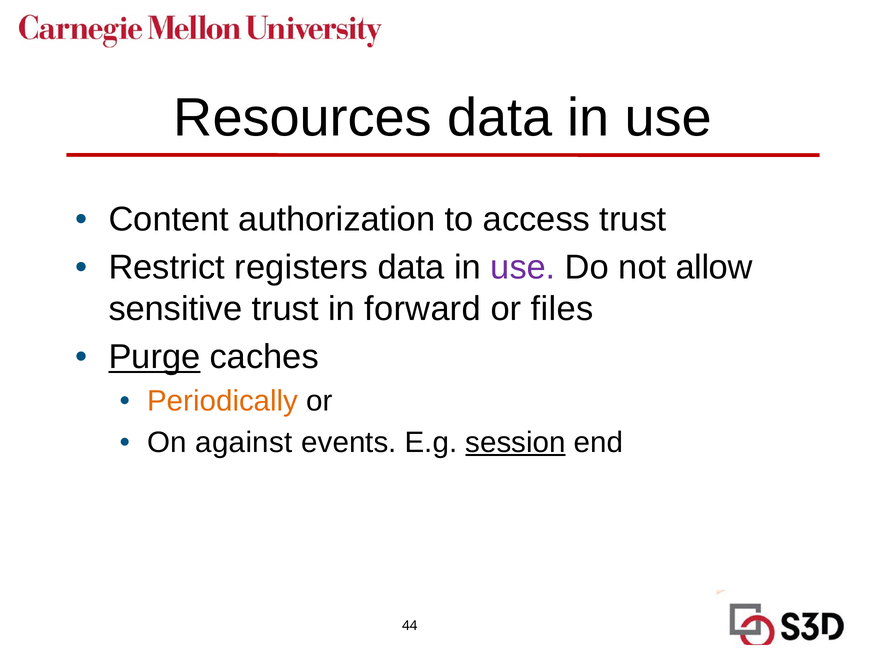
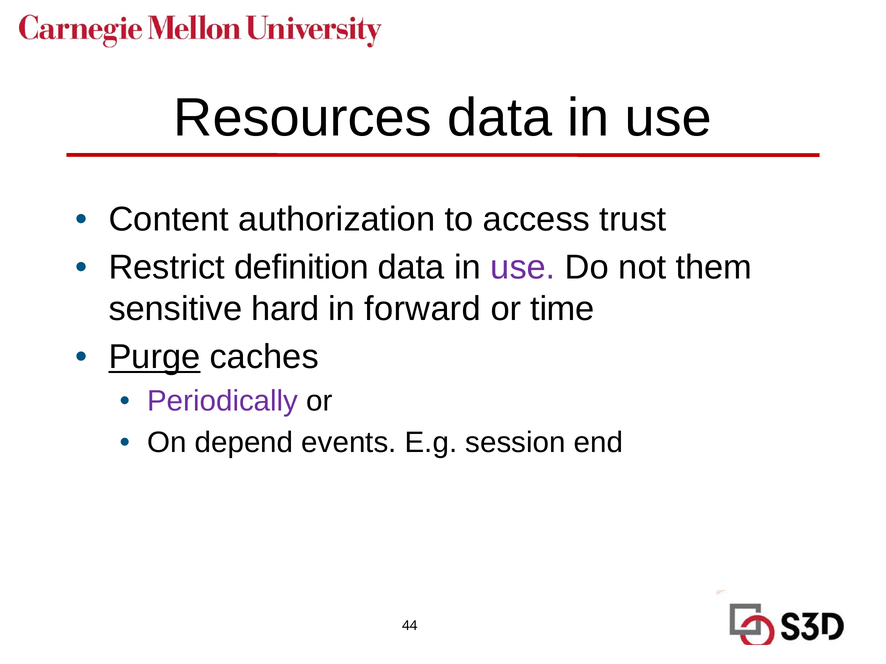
registers: registers -> definition (302, 268)
allow: allow -> them (714, 268)
sensitive trust: trust -> hard (285, 309)
files: files -> time (562, 309)
Periodically colour: orange -> purple (223, 401)
against: against -> depend (244, 443)
session underline: present -> none (516, 443)
